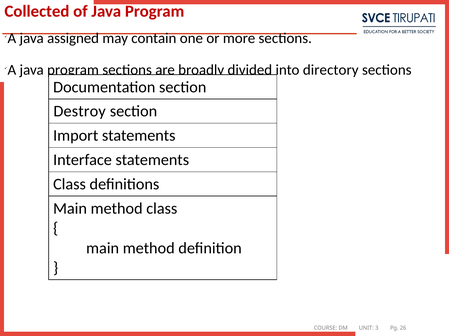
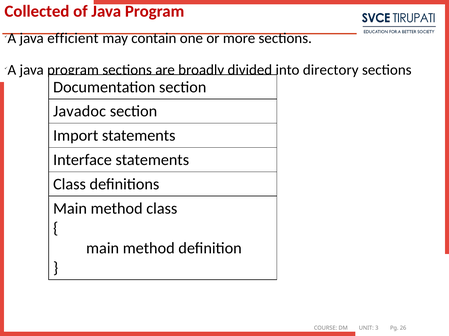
assigned: assigned -> efficient (73, 38)
Destroy: Destroy -> Javadoc (80, 112)
